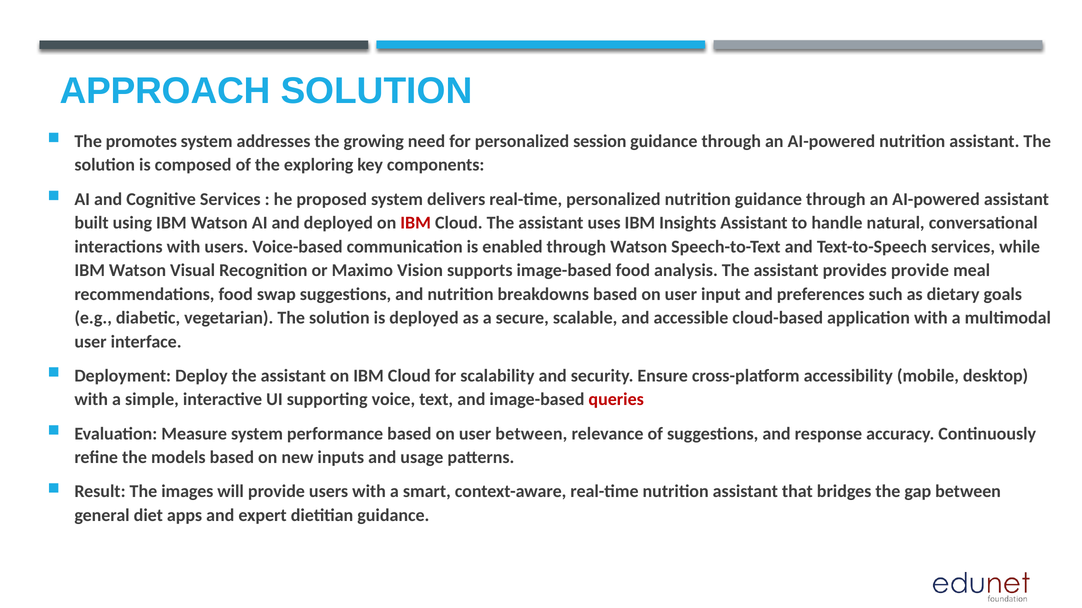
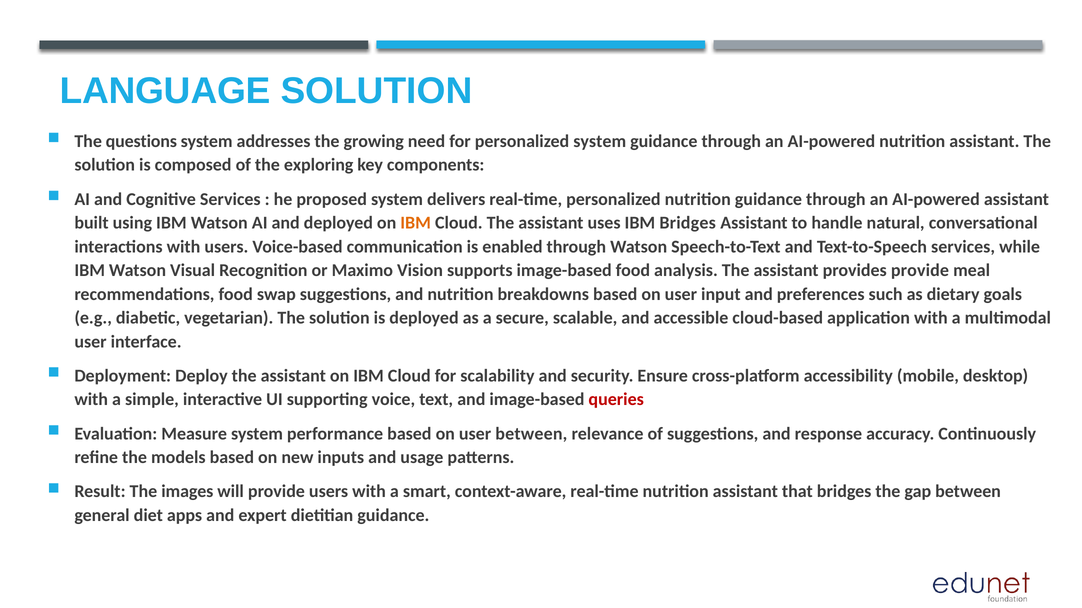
APPROACH: APPROACH -> LANGUAGE (165, 91)
promotes: promotes -> questions (141, 141)
personalized session: session -> system (600, 141)
IBM colour: red -> orange (416, 223)
IBM Insights: Insights -> Bridges (688, 223)
